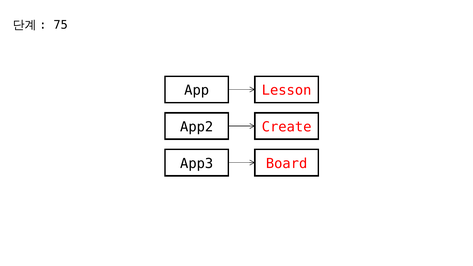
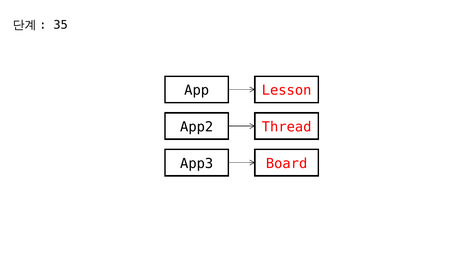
75: 75 -> 35 (61, 25)
Create: Create -> Thread (287, 127)
